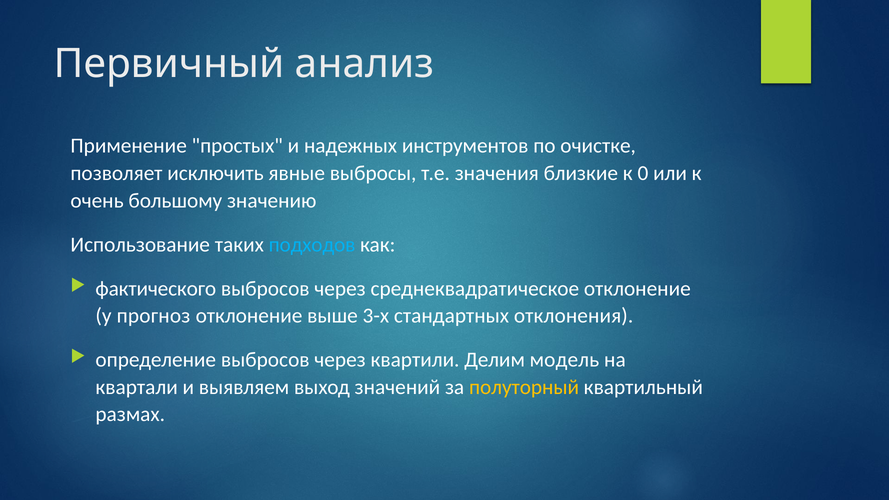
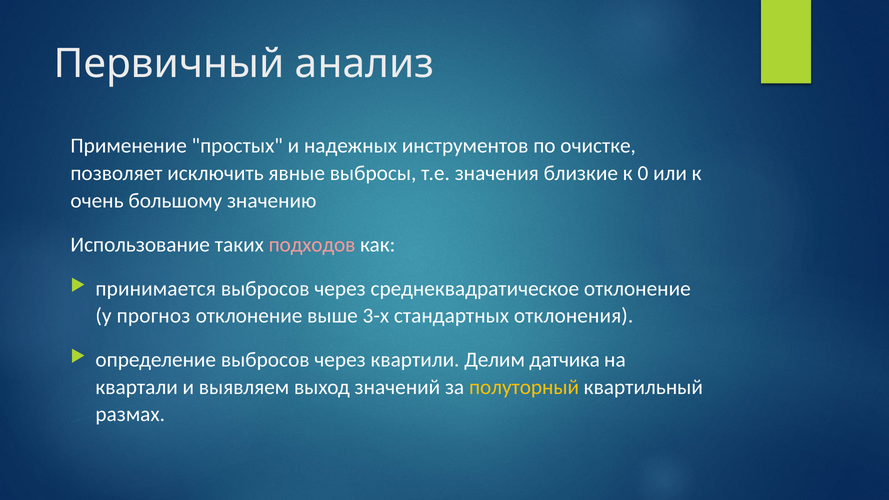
подходов colour: light blue -> pink (312, 245)
фактического: фактического -> принимается (156, 289)
модель: модель -> датчика (565, 360)
